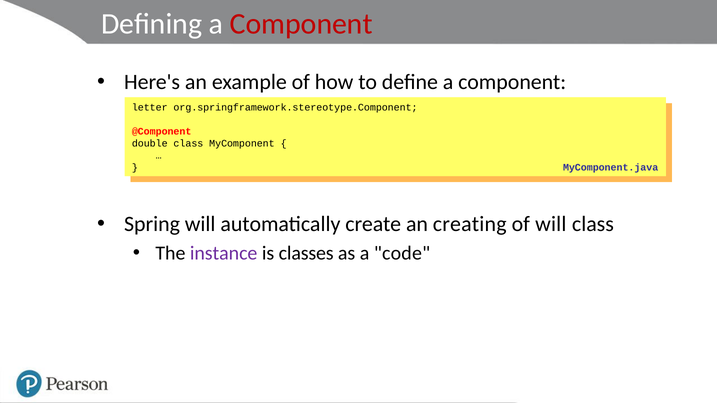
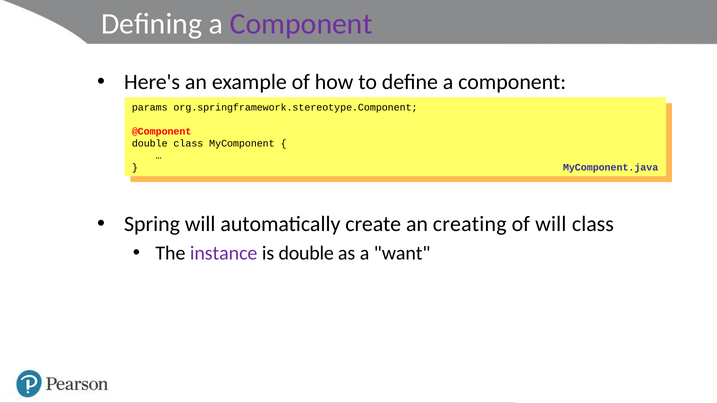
Component colour: red -> purple (301, 24)
letter: letter -> params (150, 108)
is classes: classes -> double (306, 253)
code: code -> want (402, 253)
